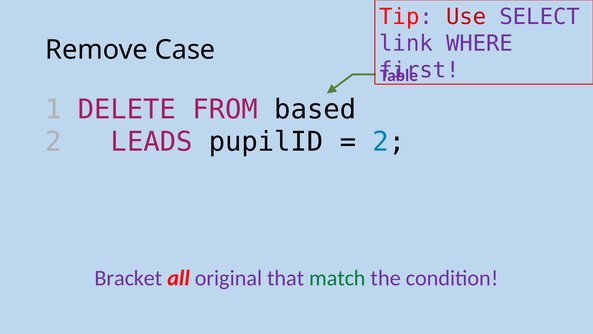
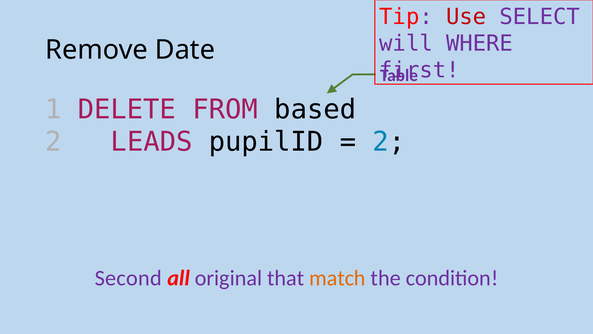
link: link -> will (406, 43)
Case: Case -> Date (185, 50)
Bracket: Bracket -> Second (128, 278)
match colour: green -> orange (337, 278)
